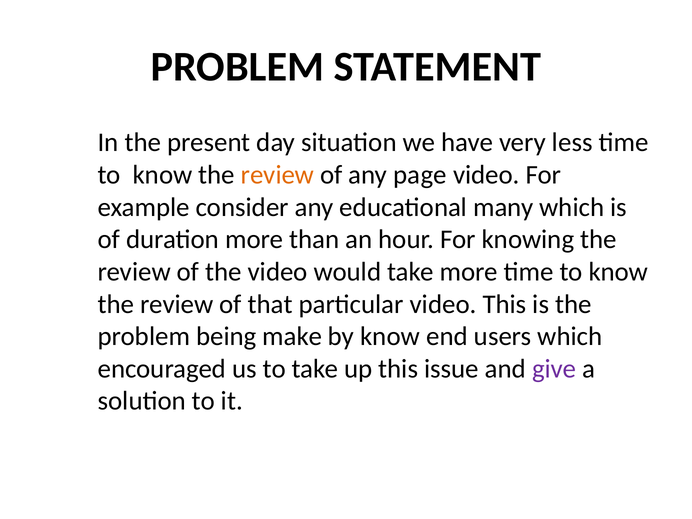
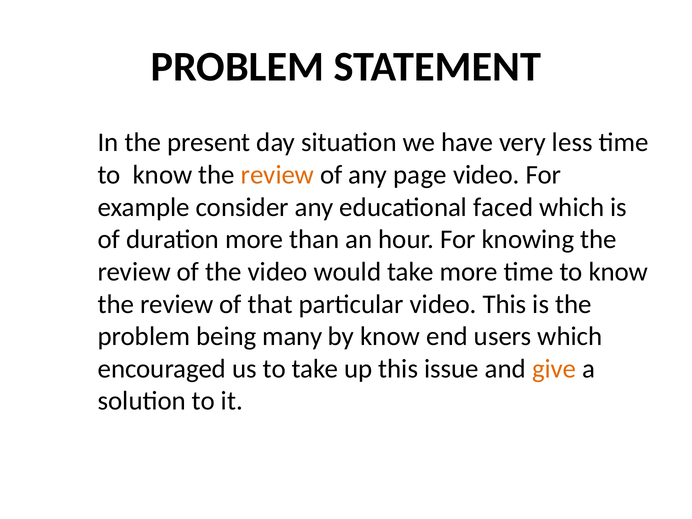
many: many -> faced (503, 207)
make: make -> many (292, 336)
give colour: purple -> orange (554, 369)
